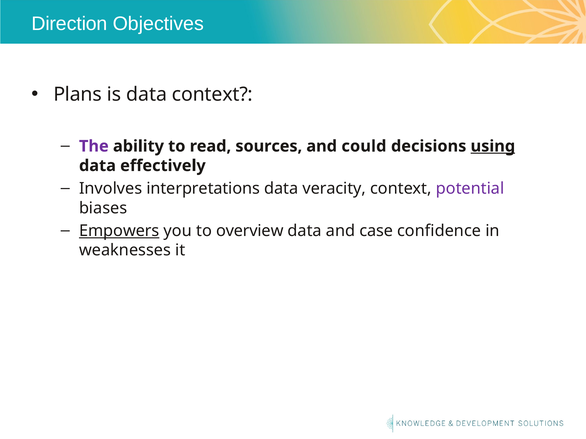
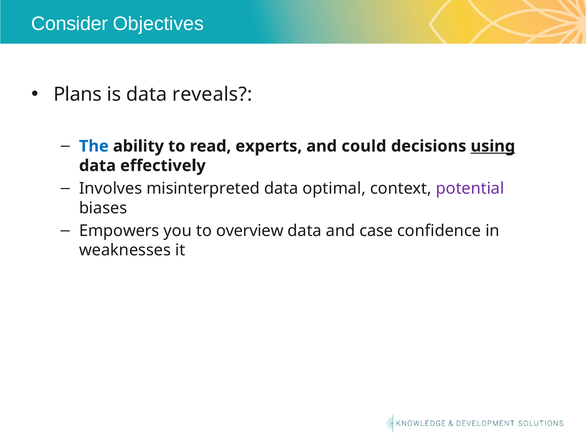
Direction: Direction -> Consider (69, 24)
data context: context -> reveals (212, 94)
The colour: purple -> blue (94, 146)
sources: sources -> experts (269, 146)
interpretations: interpretations -> misinterpreted (203, 189)
veracity: veracity -> optimal (334, 189)
Empowers underline: present -> none (119, 231)
